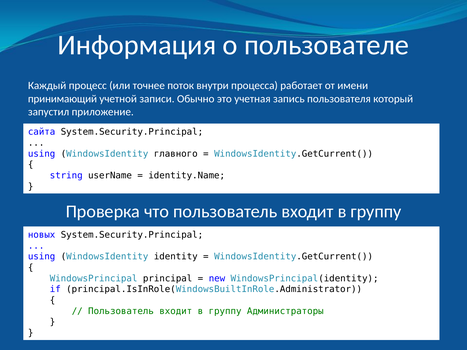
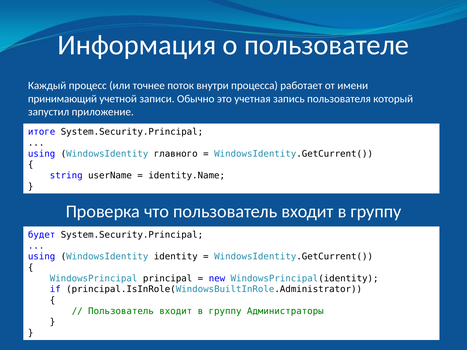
сайта: сайта -> итоге (42, 132)
новых: новых -> будет (42, 235)
